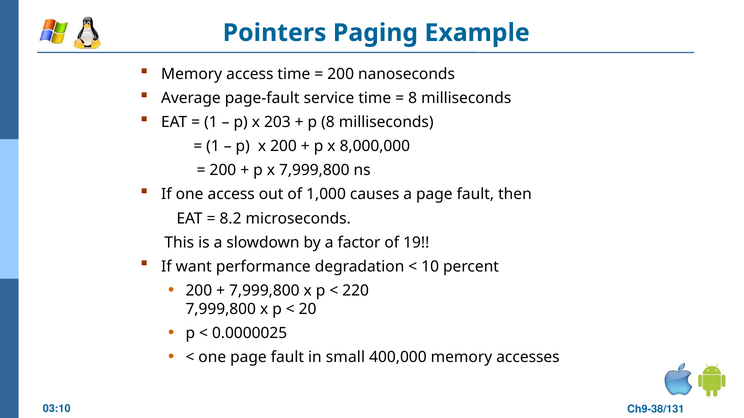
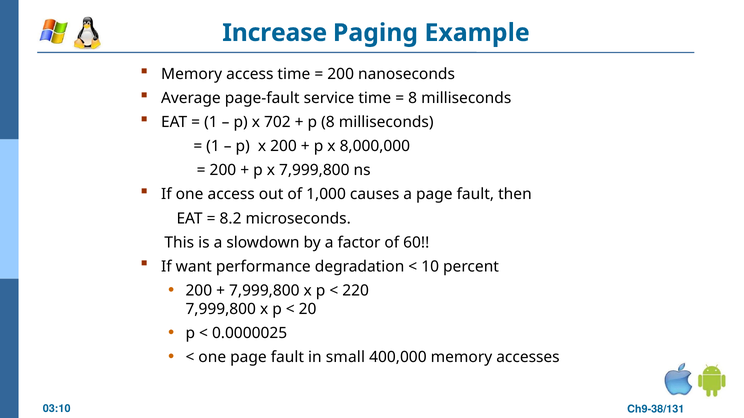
Pointers: Pointers -> Increase (275, 33)
203: 203 -> 702 (277, 123)
19: 19 -> 60 (416, 243)
